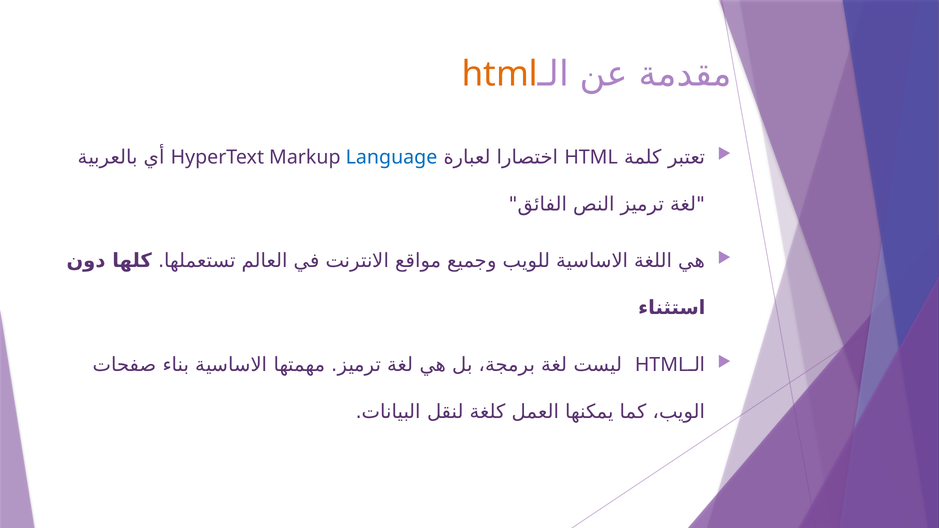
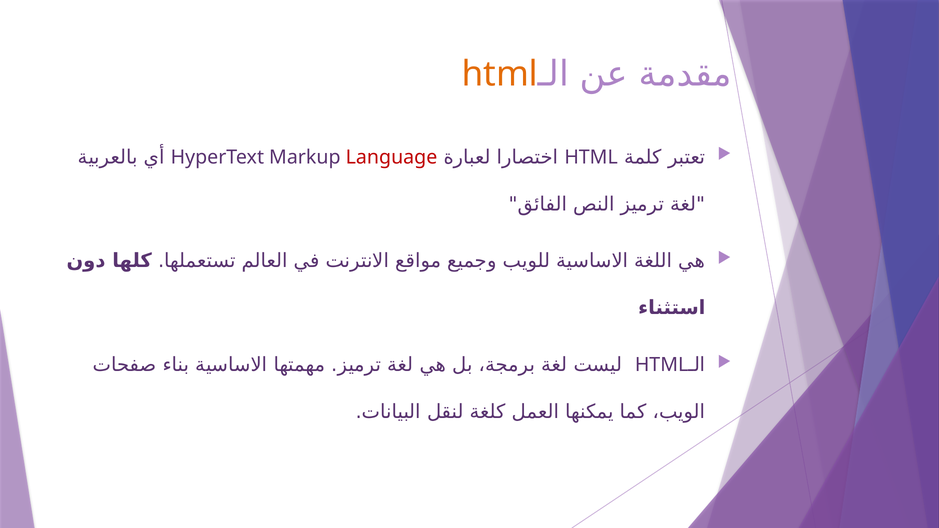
Language colour: blue -> red (392, 157)
